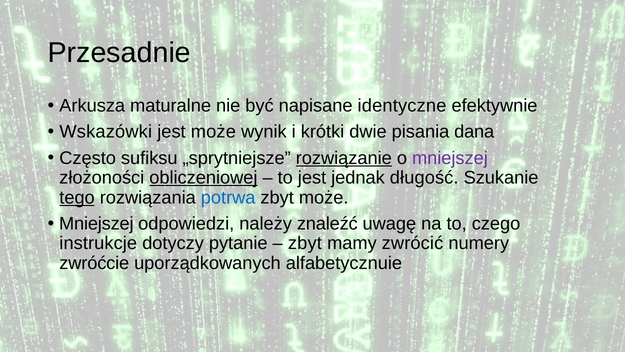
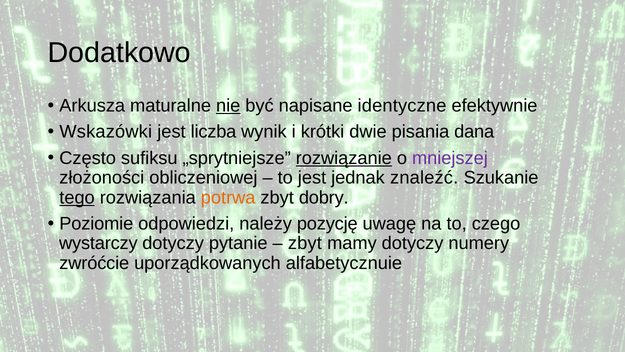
Przesadnie: Przesadnie -> Dodatkowo (119, 53)
nie underline: none -> present (228, 106)
jest może: może -> liczba (214, 132)
obliczeniowej underline: present -> none (203, 178)
długość: długość -> znaleźć (424, 178)
potrwa colour: blue -> orange (228, 197)
zbyt może: może -> dobry (324, 197)
Mniejszej: Mniejszej -> Poziomie (96, 223)
znaleźć: znaleźć -> pozycję (327, 223)
instrukcje: instrukcje -> wystarczy (98, 243)
mamy zwrócić: zwrócić -> dotyczy (413, 243)
